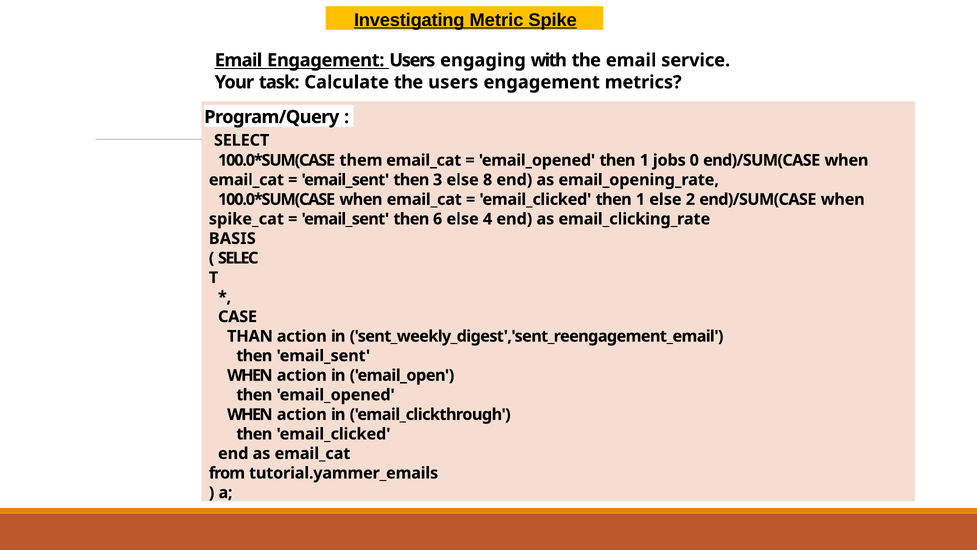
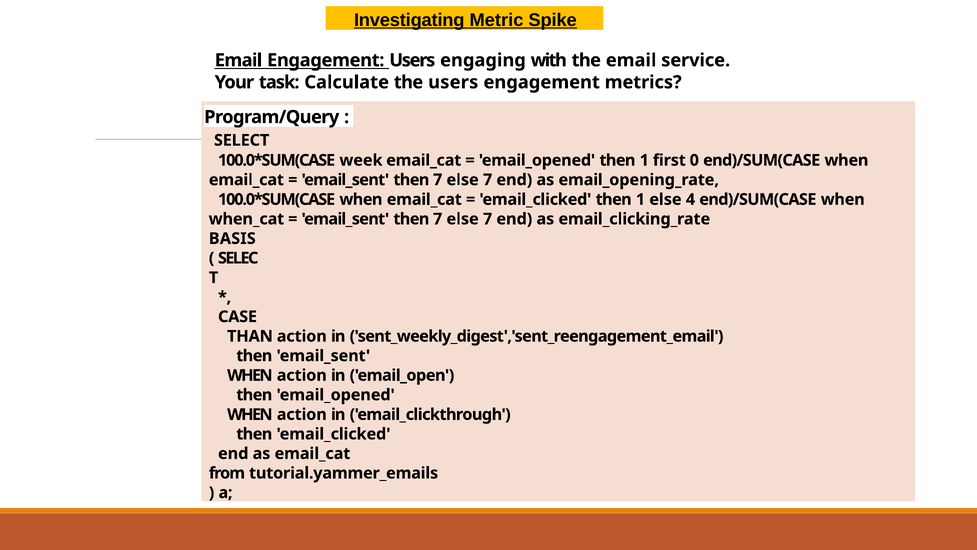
them: them -> week (361, 160)
jobs: jobs -> first (669, 160)
3: 3 -> 7 (438, 180)
8: 8 -> 7 (488, 180)
2: 2 -> 4 (690, 199)
spike_cat: spike_cat -> when_cat (246, 219)
6: 6 -> 7 (438, 219)
4: 4 -> 7 (488, 219)
